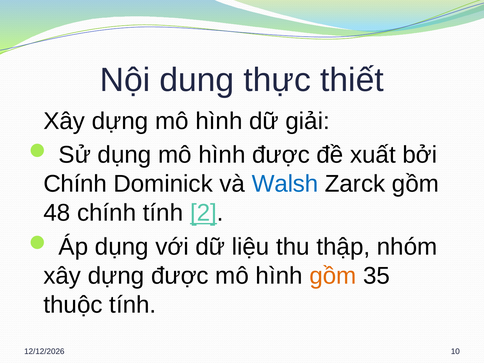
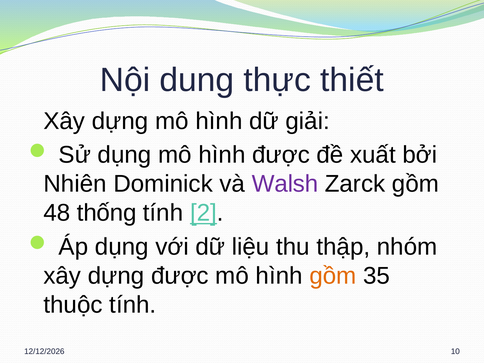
Chính: Chính -> Nhiên (75, 184)
Walsh colour: blue -> purple (285, 184)
48 chính: chính -> thống (107, 213)
